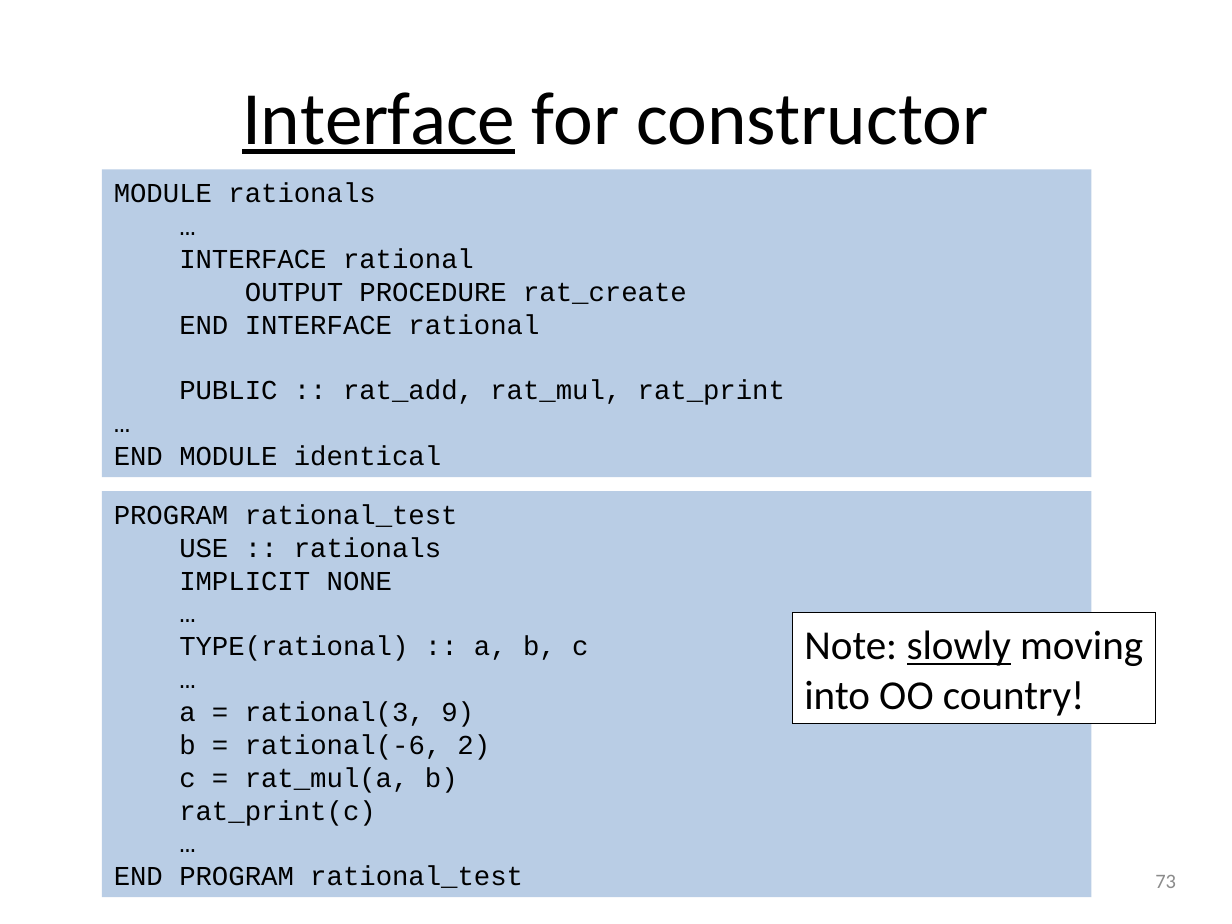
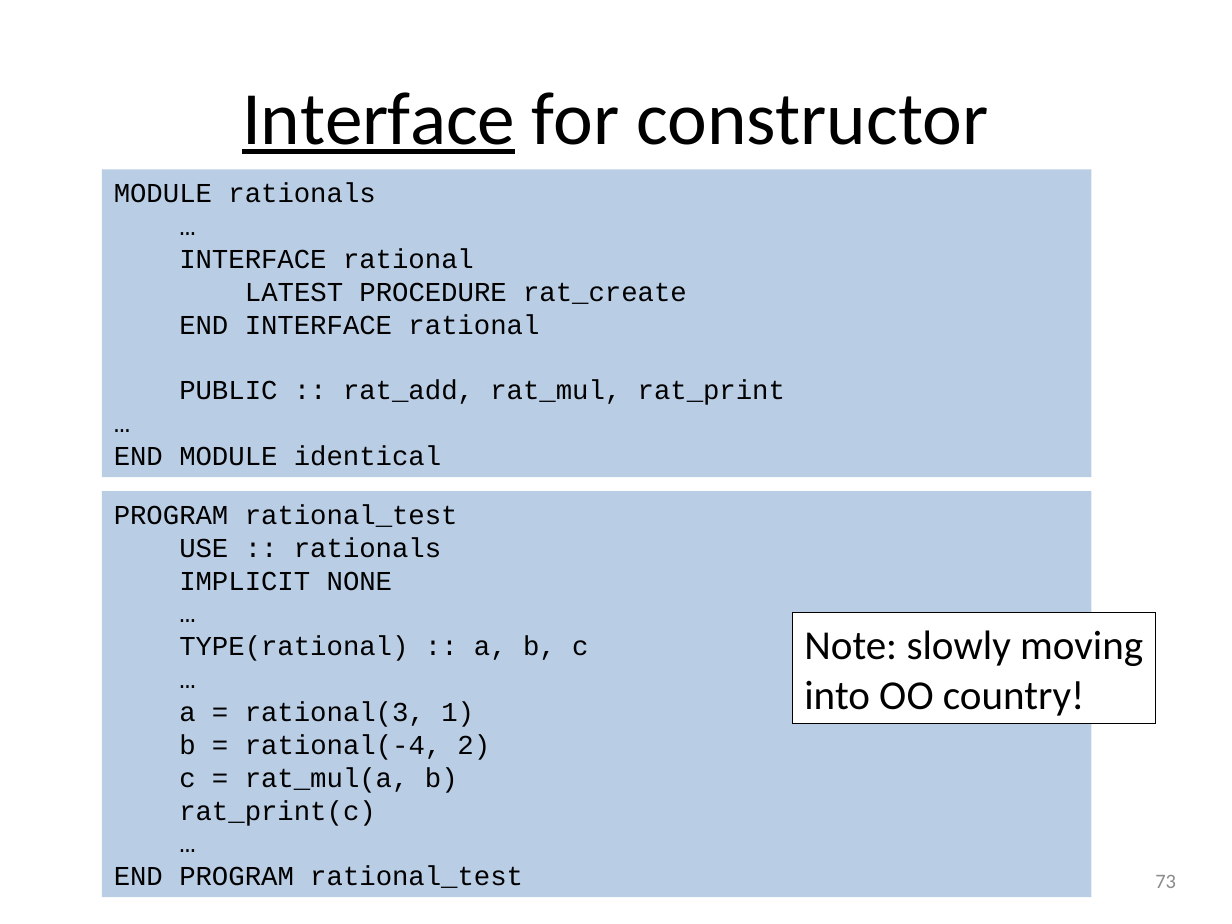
OUTPUT: OUTPUT -> LATEST (294, 292)
slowly underline: present -> none (959, 646)
9: 9 -> 1 (458, 712)
rational(-6: rational(-6 -> rational(-4 (343, 745)
